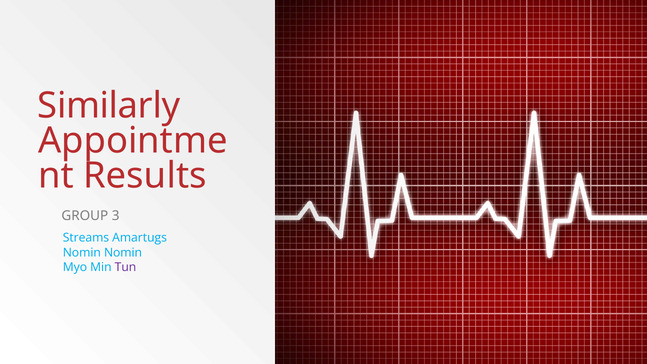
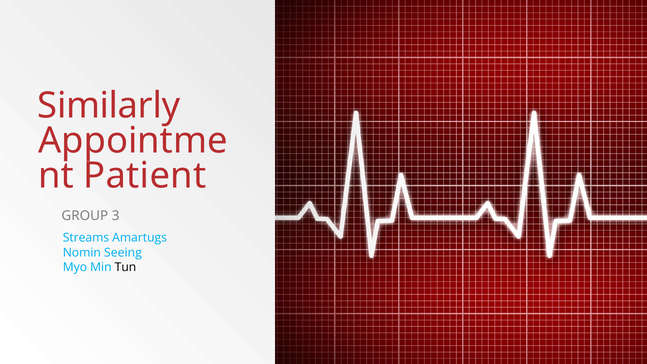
Results: Results -> Patient (145, 175)
Nomin Nomin: Nomin -> Seeing (123, 252)
Tun colour: purple -> black (125, 267)
